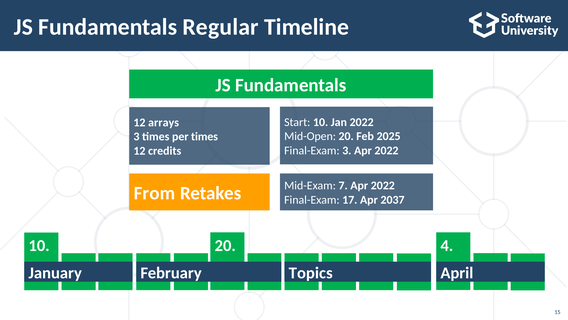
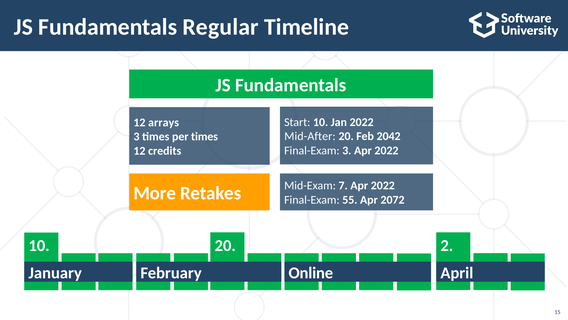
Mid-Open: Mid-Open -> Mid-After (310, 136)
2025: 2025 -> 2042 (389, 136)
From: From -> More (155, 193)
17: 17 -> 55 (350, 200)
2037: 2037 -> 2072 (392, 200)
4: 4 -> 2 (447, 245)
Topics: Topics -> Online (311, 272)
